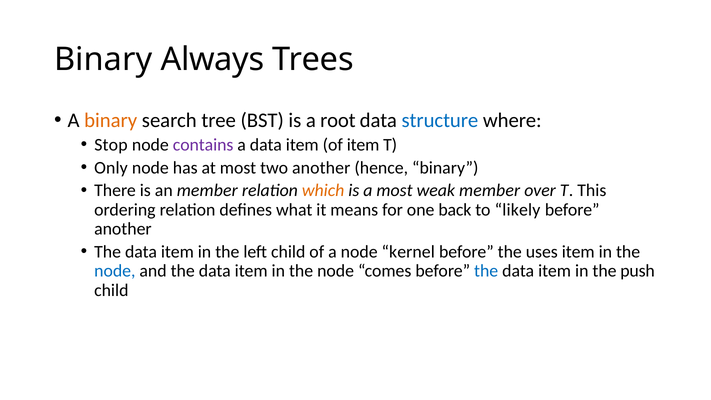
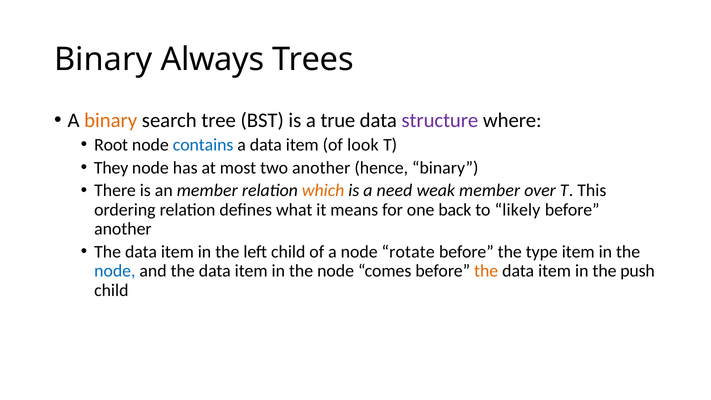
root: root -> true (338, 120)
structure colour: blue -> purple (440, 120)
Stop: Stop -> Root (111, 145)
contains colour: purple -> blue (203, 145)
of item: item -> look (363, 145)
Only: Only -> They (111, 168)
a most: most -> need (394, 190)
kernel: kernel -> rotate (408, 252)
uses: uses -> type (542, 252)
the colour: blue -> orange (486, 271)
